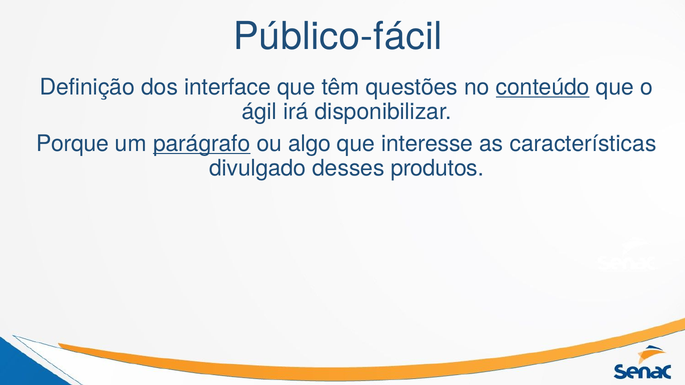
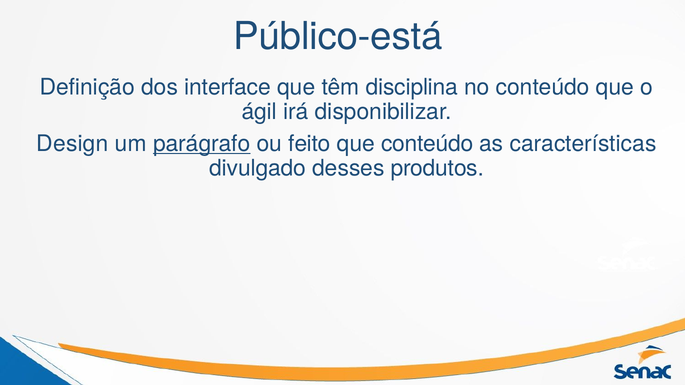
Público-fácil: Público-fácil -> Público-está (338, 36)
questões: questões -> disciplina (412, 87)
conteúdo underline: present -> none (543, 87)
Porque: Porque -> Design (72, 144)
algo: algo -> feito (310, 144)
que interesse: interesse -> conteúdo (427, 144)
